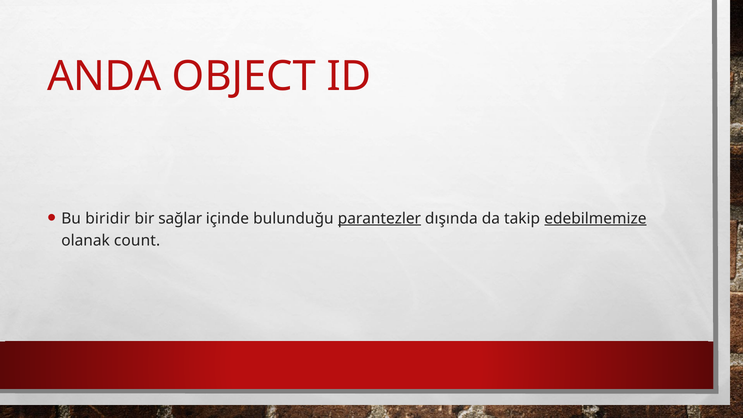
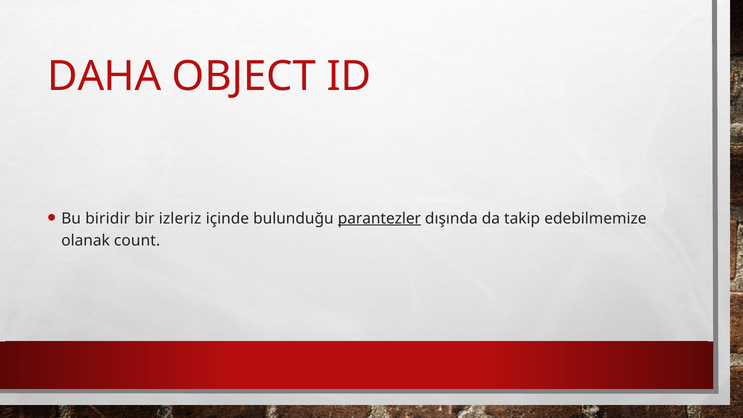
ANDA: ANDA -> DAHA (104, 77)
sağlar: sağlar -> izleriz (180, 218)
edebilmemize underline: present -> none (595, 218)
